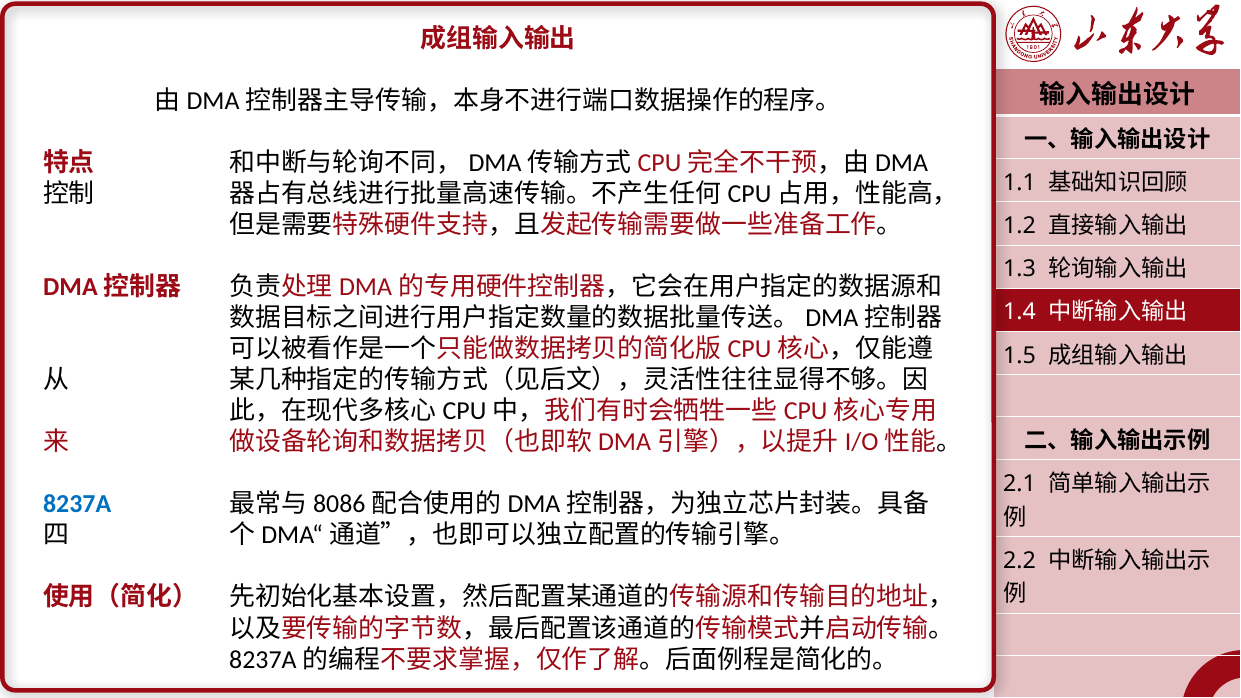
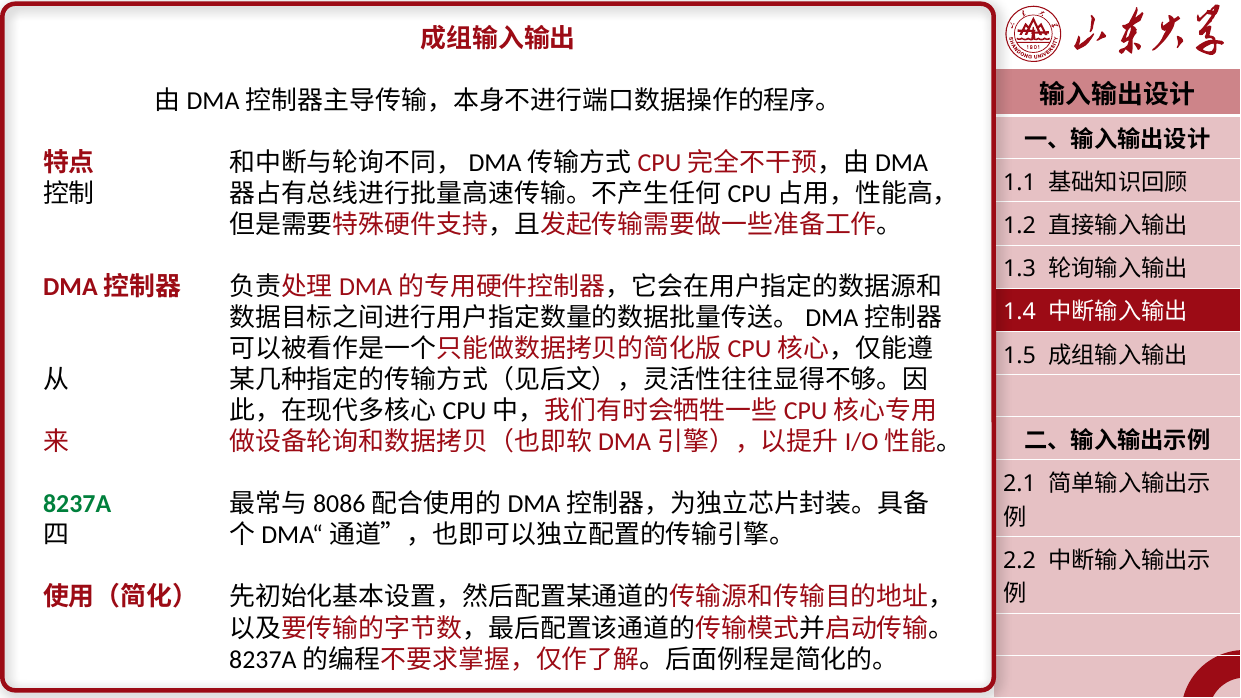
8237A colour: blue -> green (77, 504)
